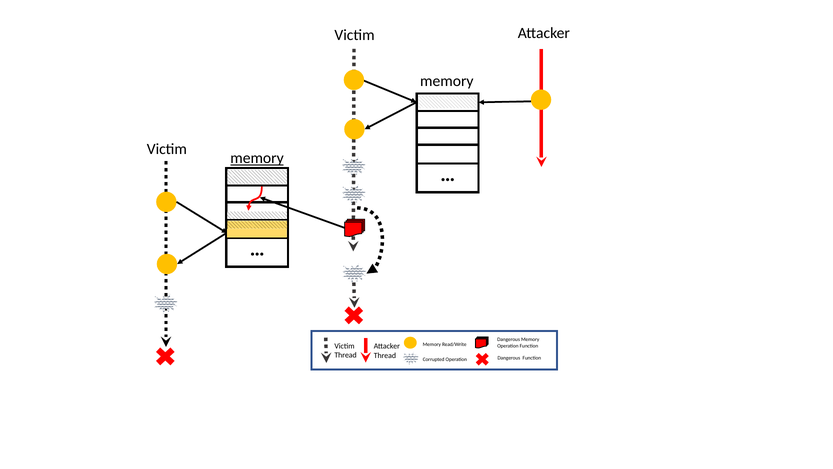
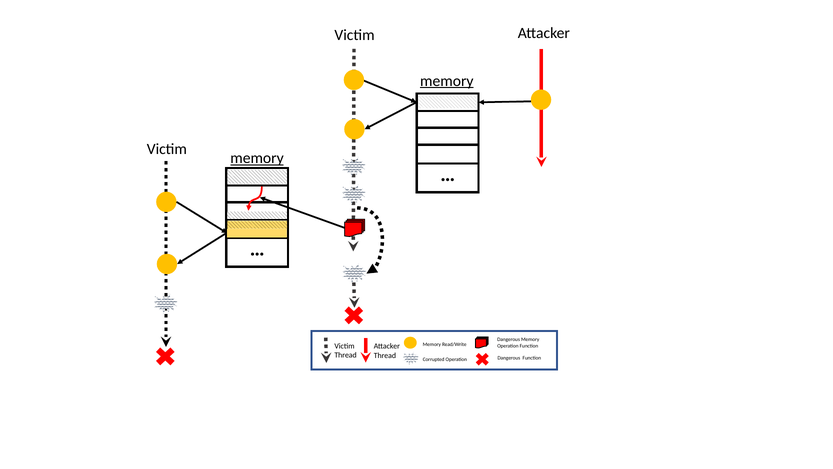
memory underline: none -> present (447, 81)
